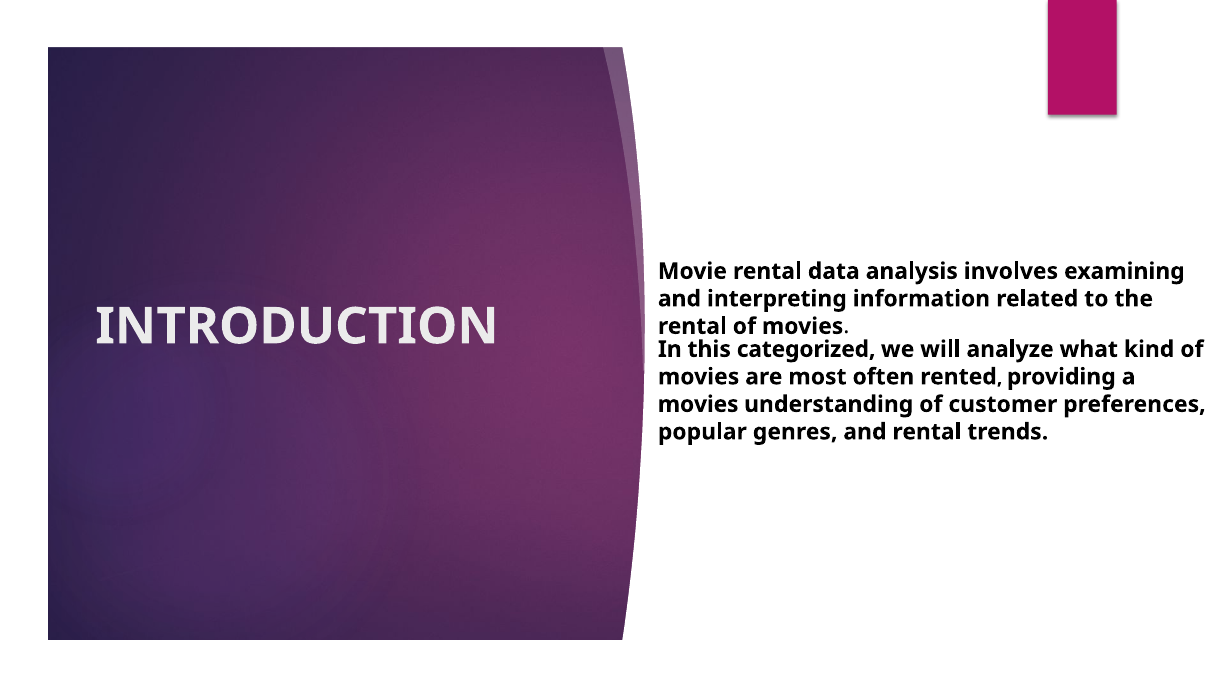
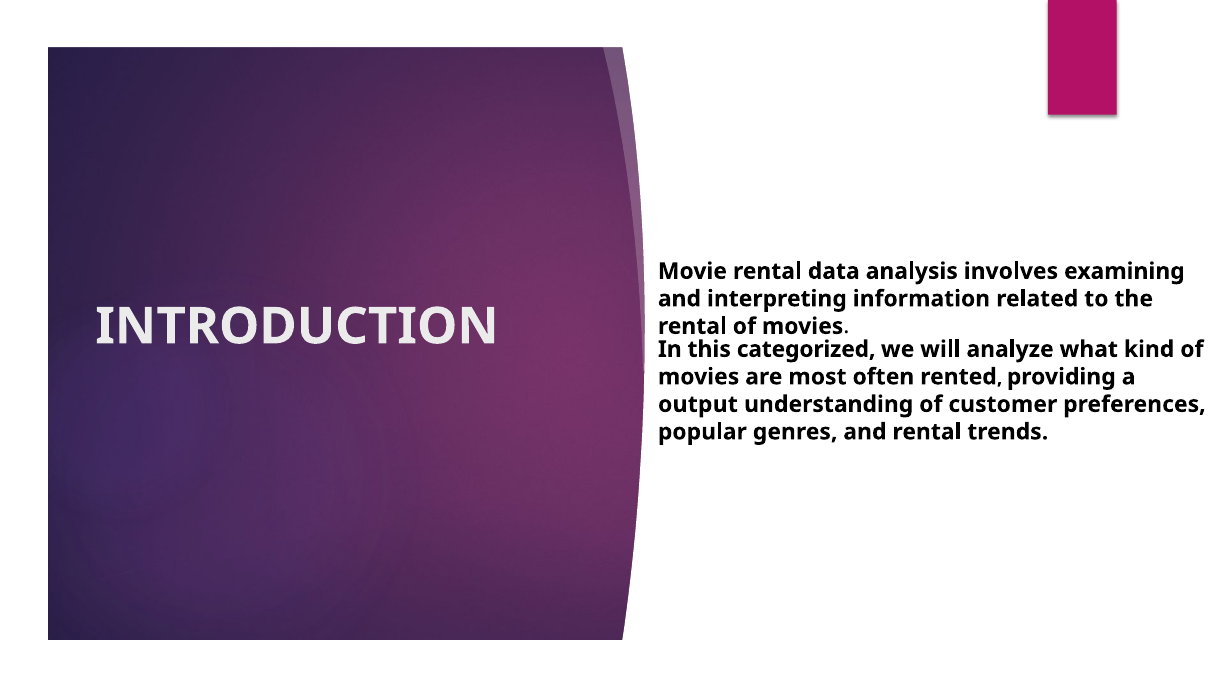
movies: movies -> output (698, 405)
